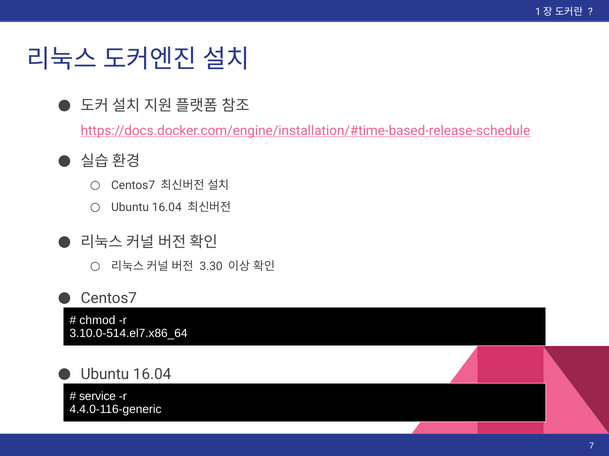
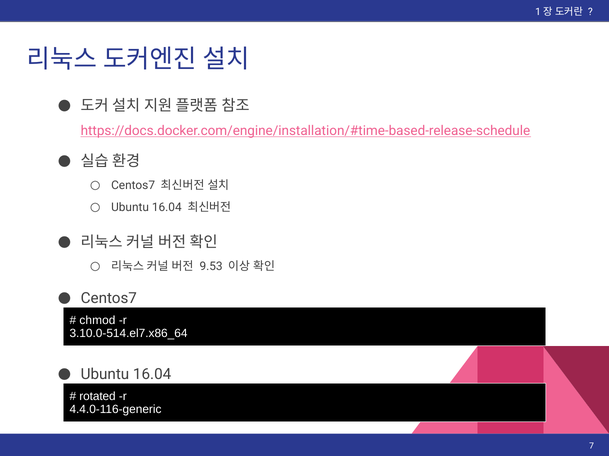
3.30: 3.30 -> 9.53 (211, 267)
service: service -> rotated (98, 397)
